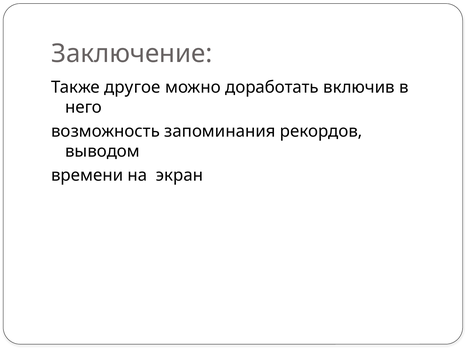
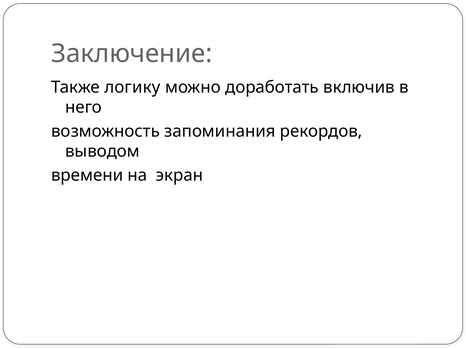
другое: другое -> логику (132, 87)
